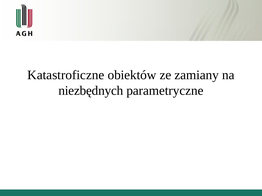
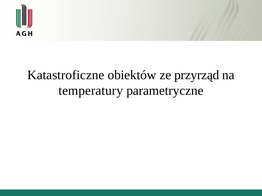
zamiany: zamiany -> przyrząd (197, 75)
niezbędnych: niezbędnych -> temperatury (91, 91)
